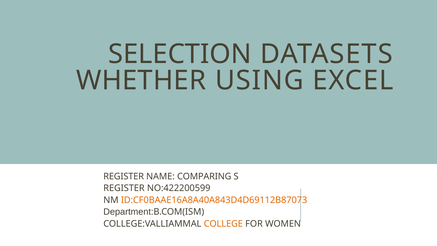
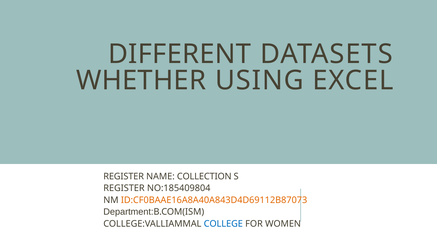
SELECTION: SELECTION -> DIFFERENT (180, 54)
COMPARING: COMPARING -> COLLECTION (204, 176)
NO:422200599: NO:422200599 -> NO:185409804 (179, 188)
COLLEGE colour: orange -> blue (223, 224)
